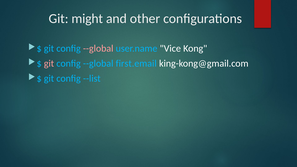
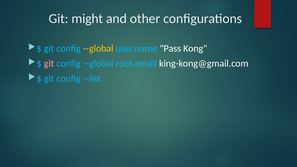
--global colour: pink -> yellow (98, 48)
Vice: Vice -> Pass (170, 48)
first.email: first.email -> root.email (136, 63)
